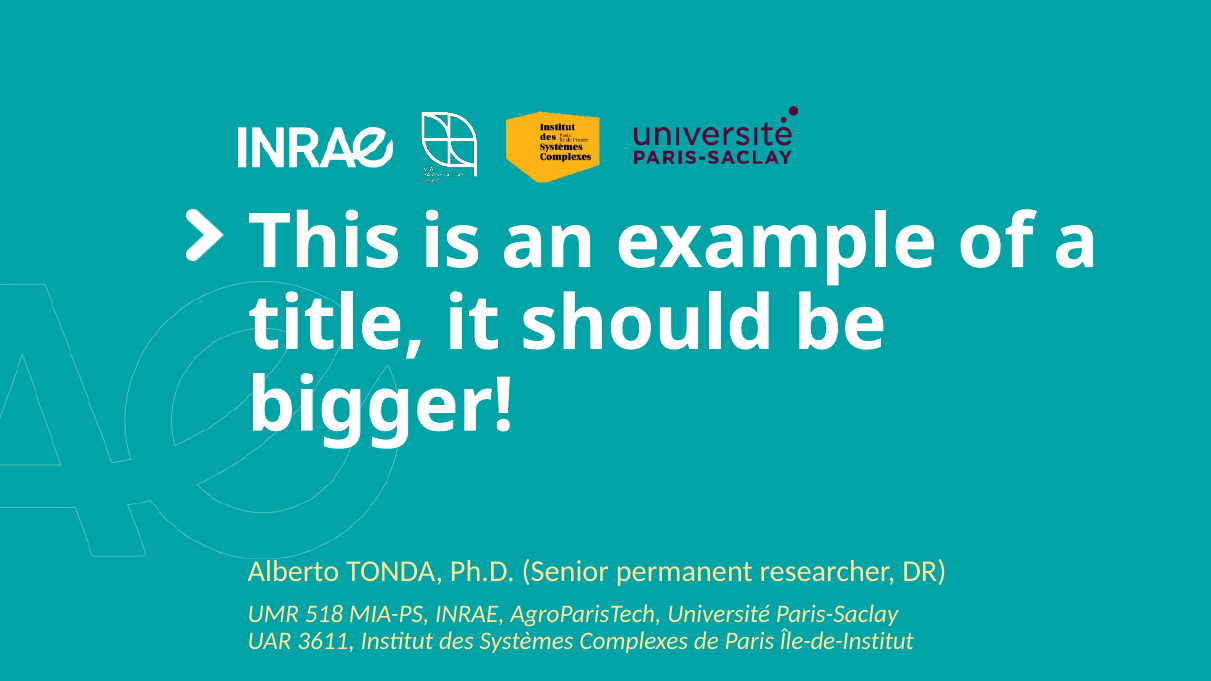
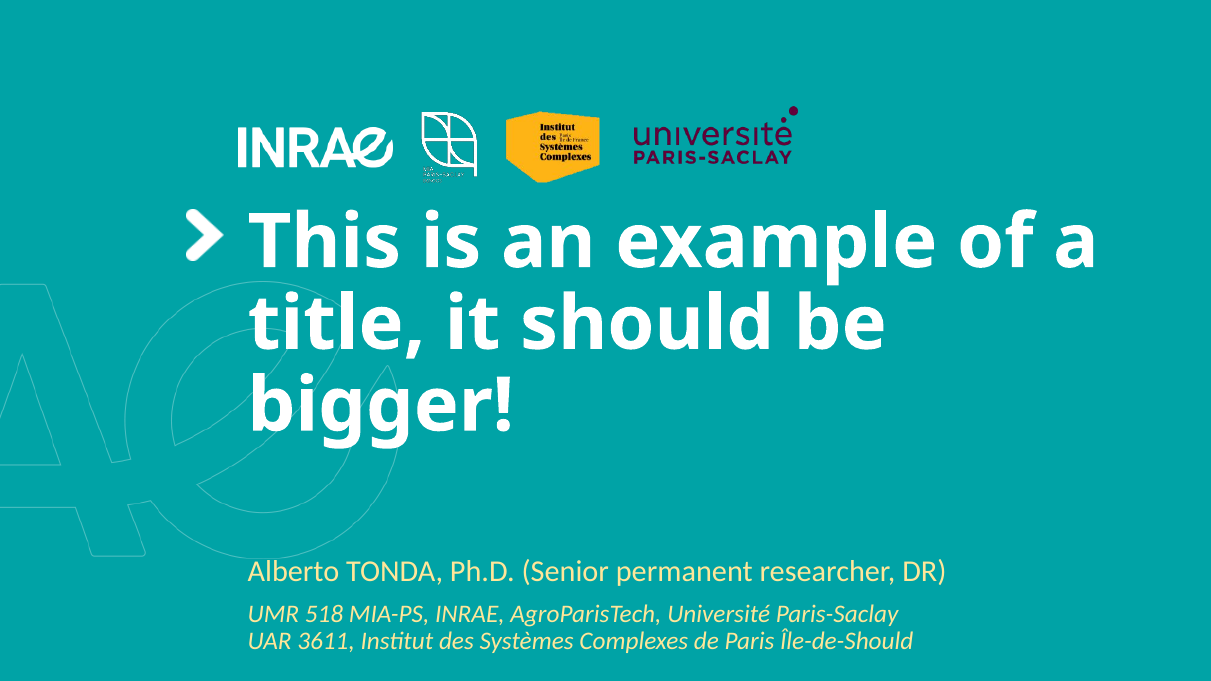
Île-de-Institut: Île-de-Institut -> Île-de-Should (847, 641)
